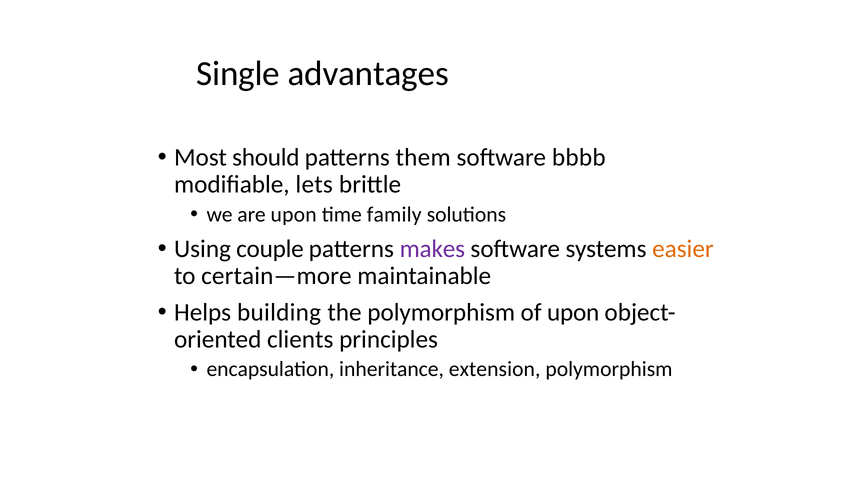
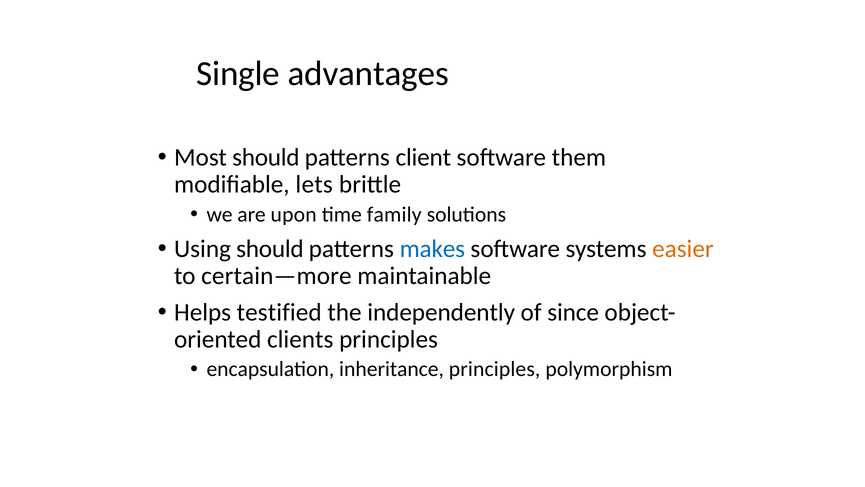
them: them -> client (423, 157)
bbbb: bbbb -> them (579, 157)
Using couple: couple -> should (270, 248)
makes colour: purple -> blue (432, 248)
building: building -> testified (279, 312)
the polymorphism: polymorphism -> independently (441, 312)
of upon: upon -> since (573, 312)
inheritance extension: extension -> principles (495, 369)
